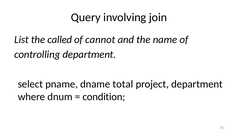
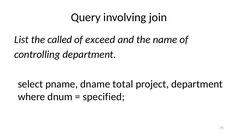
cannot: cannot -> exceed (100, 40)
condition: condition -> specified (104, 97)
